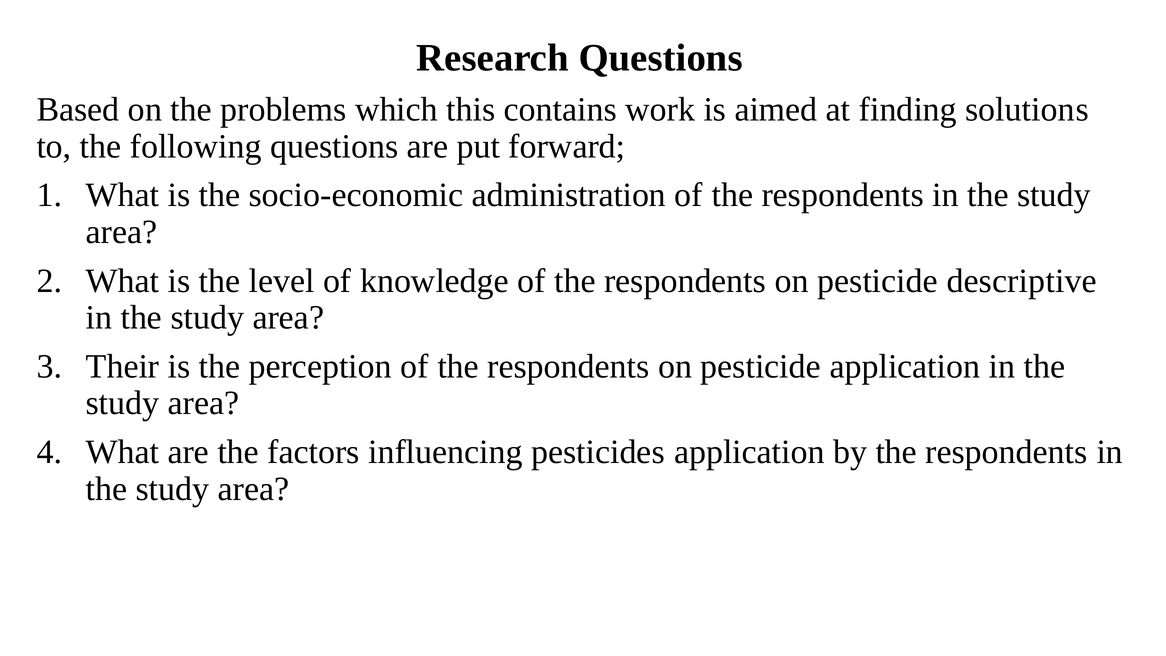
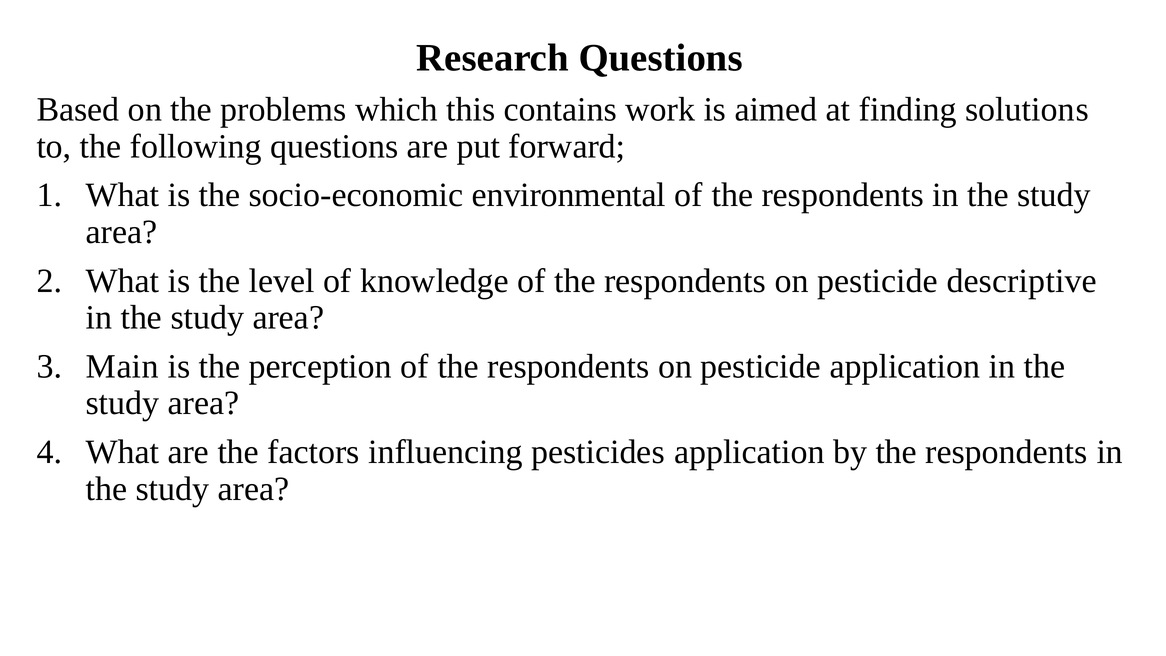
administration: administration -> environmental (569, 195)
Their: Their -> Main (122, 366)
